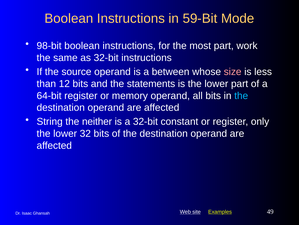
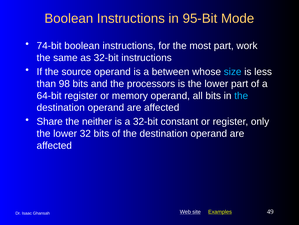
59-Bit: 59-Bit -> 95-Bit (200, 18)
98-bit: 98-bit -> 74-bit (49, 46)
size colour: pink -> light blue (233, 71)
12: 12 -> 98 (64, 83)
statements: statements -> processors (151, 83)
String: String -> Share (50, 121)
